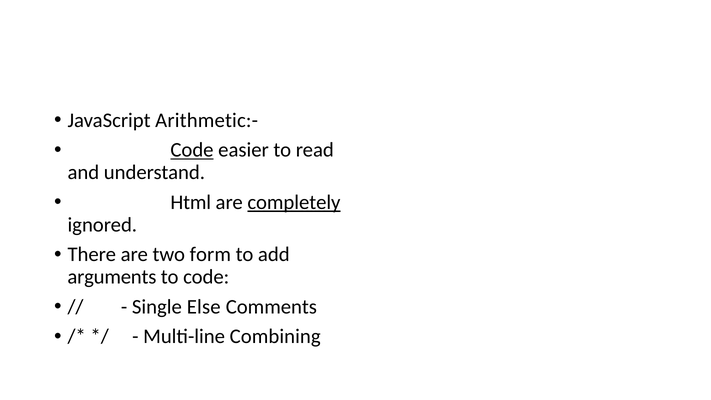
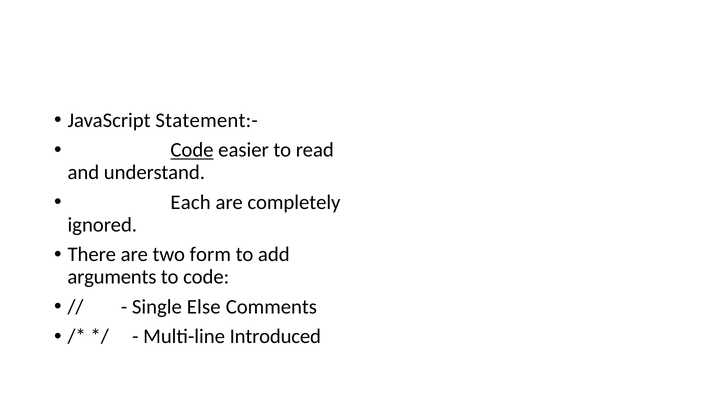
Arithmetic:-: Arithmetic:- -> Statement:- (207, 120)
Html: Html -> Each (191, 202)
completely underline: present -> none (294, 202)
Combining: Combining -> Introduced (275, 336)
